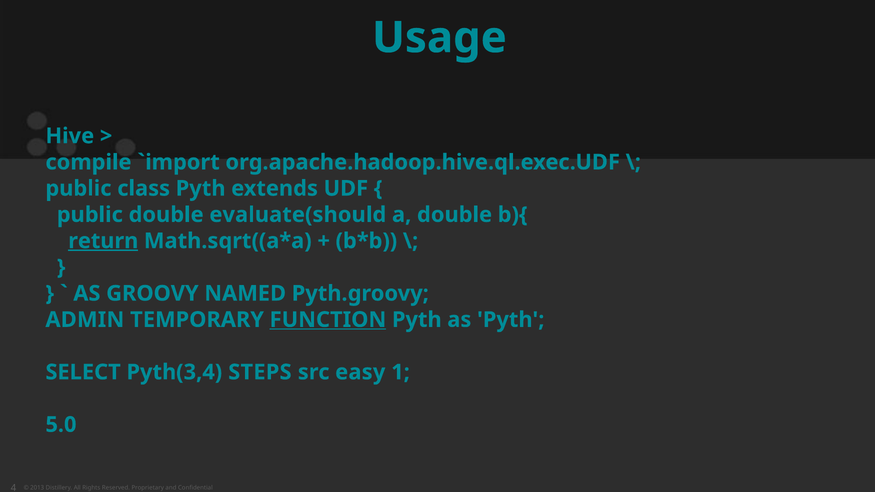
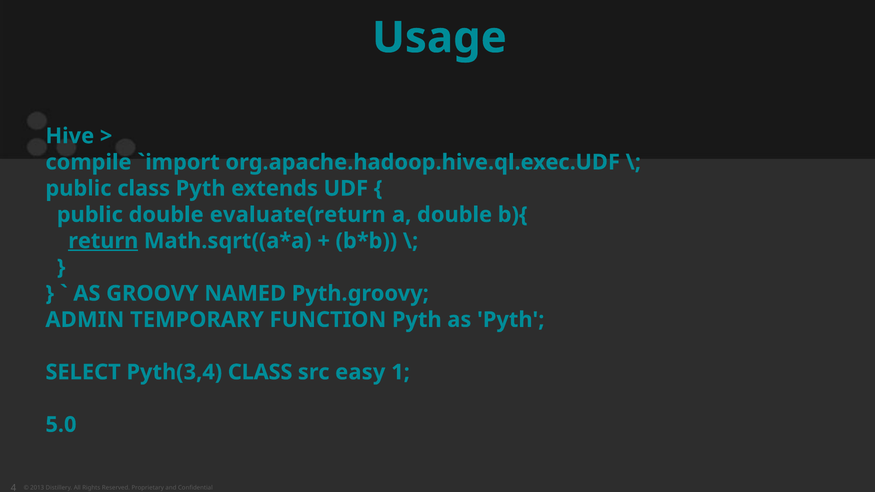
evaluate(should: evaluate(should -> evaluate(return (298, 215)
FUNCTION underline: present -> none (328, 320)
Pyth(3,4 STEPS: STEPS -> CLASS (260, 372)
